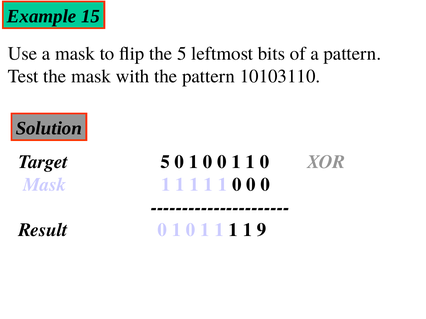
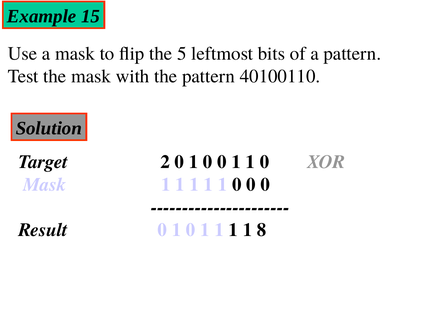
10103110: 10103110 -> 40100110 (280, 77)
Target 5: 5 -> 2 (165, 162)
9: 9 -> 8 (262, 230)
